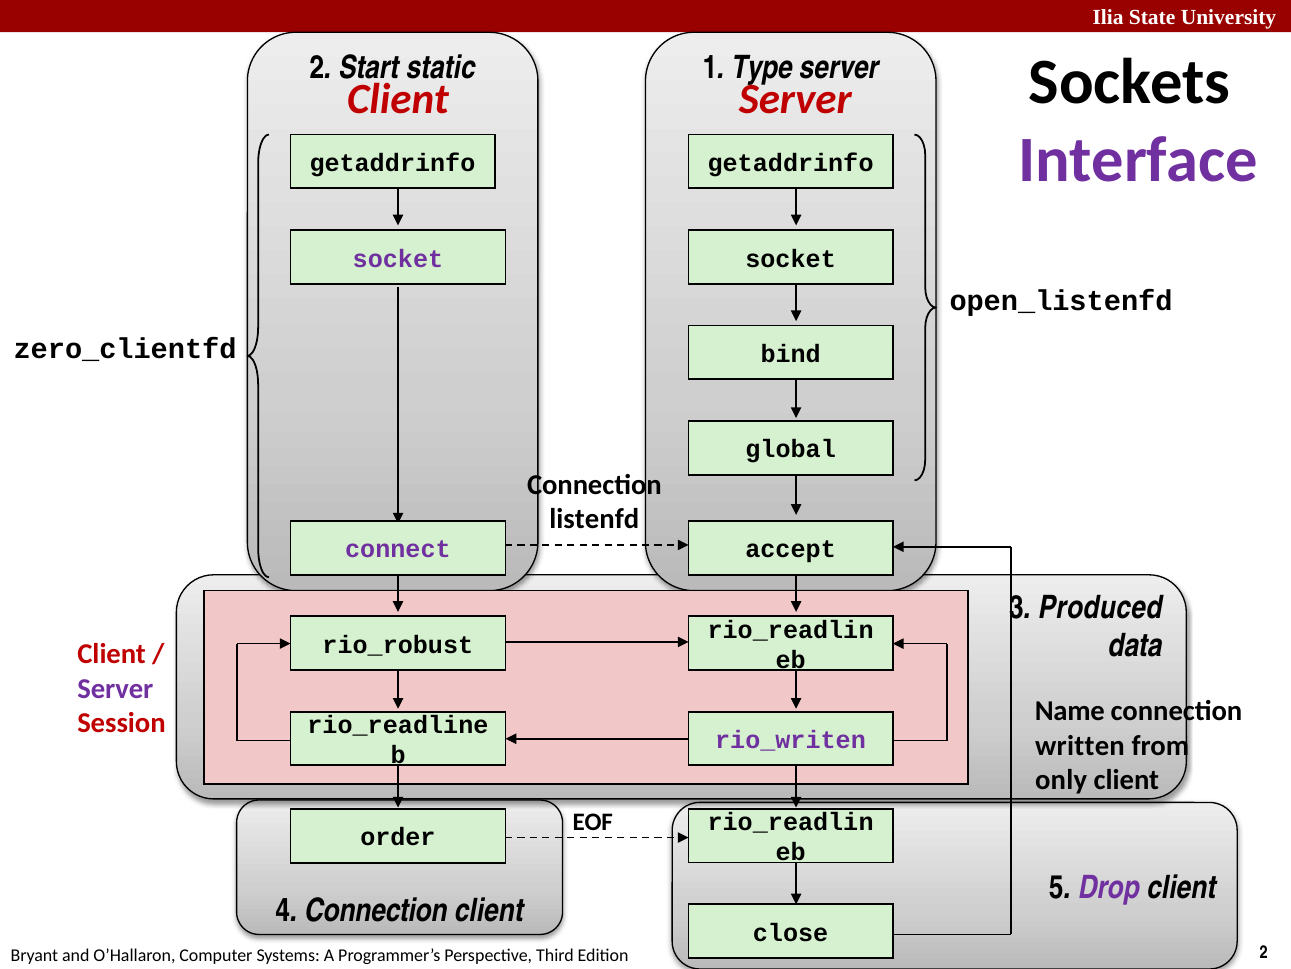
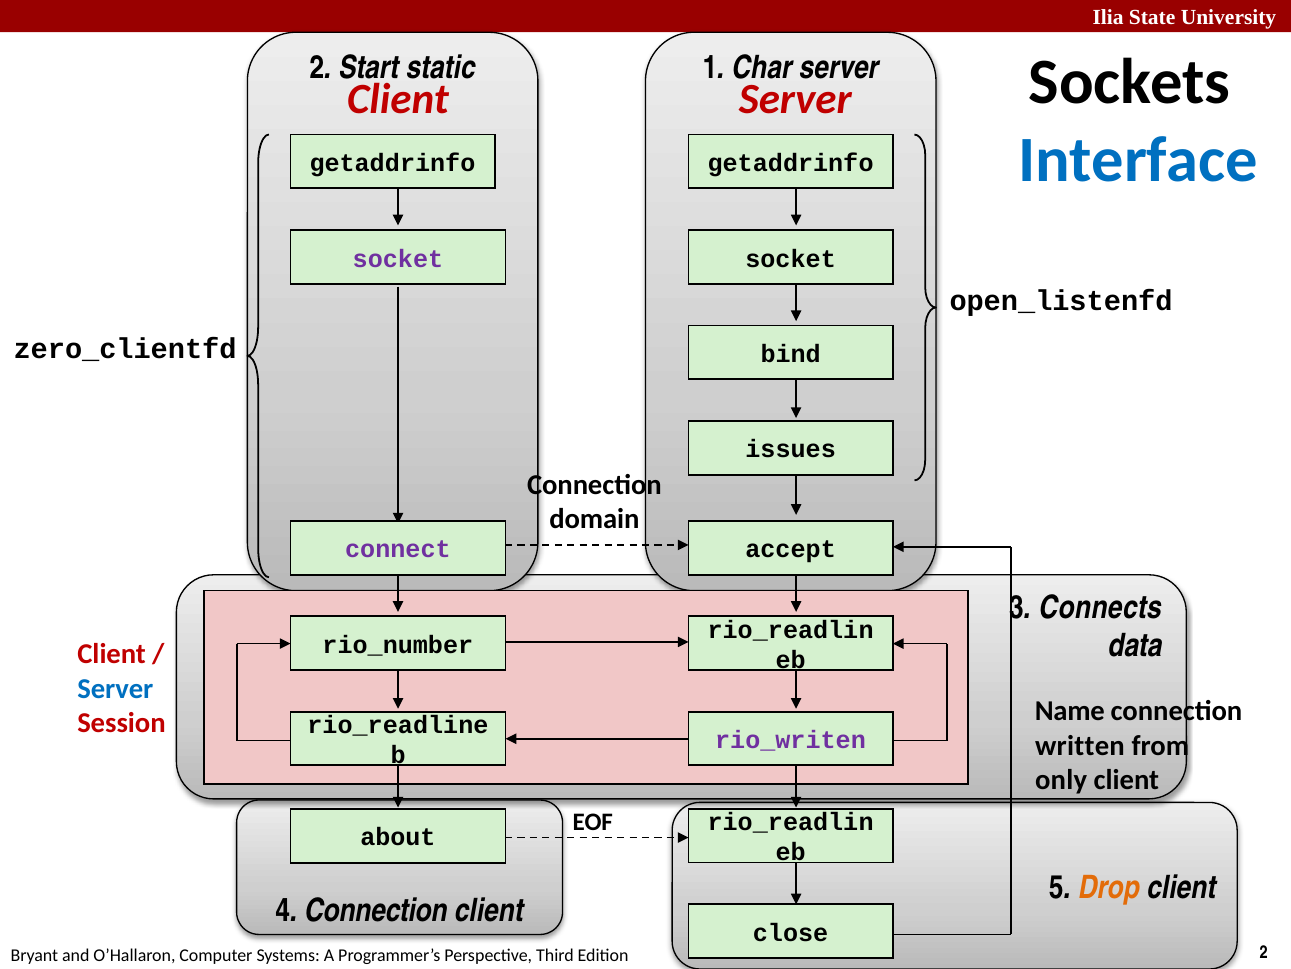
Type: Type -> Char (762, 68)
Interface colour: purple -> blue (1138, 160)
global: global -> issues (791, 449)
listenfd: listenfd -> domain (594, 519)
Produced: Produced -> Connects (1100, 607)
rio_robust: rio_robust -> rio_number (398, 644)
Server colour: purple -> blue (115, 688)
order: order -> about (398, 837)
Drop colour: purple -> orange (1109, 887)
